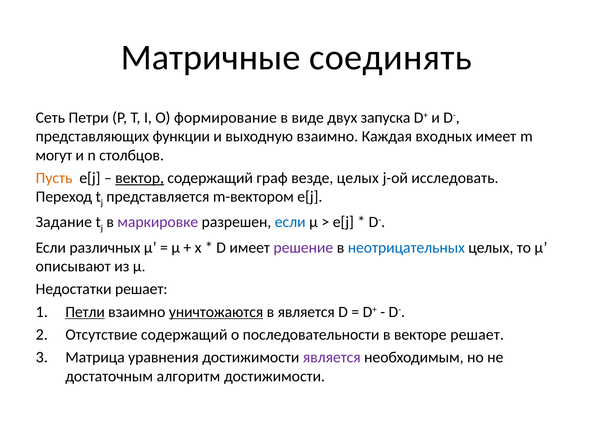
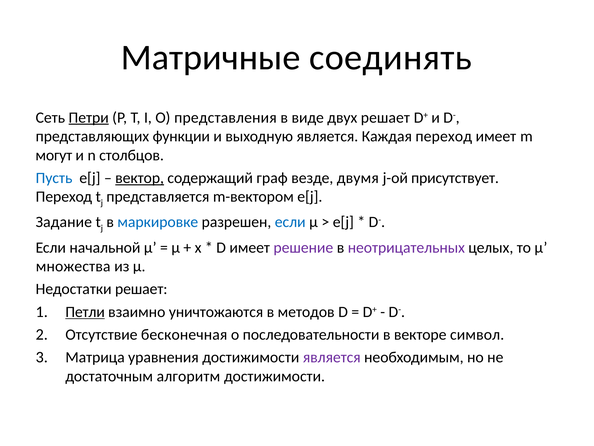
Петри underline: none -> present (89, 117)
формирование: формирование -> представления (225, 117)
двух запуска: запуска -> решает (385, 117)
выходную взаимно: взаимно -> является (327, 136)
Каждая входных: входных -> переход (444, 136)
Пусть colour: orange -> blue (54, 178)
везде целых: целых -> двумя (358, 178)
исследовать: исследовать -> присутствует (455, 178)
маркировке colour: purple -> blue (158, 222)
различных: различных -> начальной (105, 247)
неотрицательных colour: blue -> purple (406, 247)
описывают: описывают -> множества (73, 266)
уничтожаются underline: present -> none (216, 312)
в является: является -> методов (306, 312)
Отсутствие содержащий: содержащий -> бесконечная (184, 334)
векторе решает: решает -> символ (477, 334)
